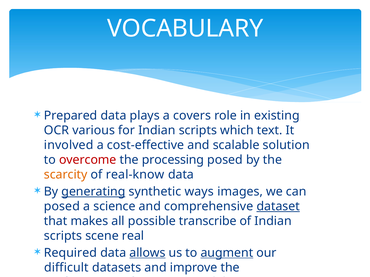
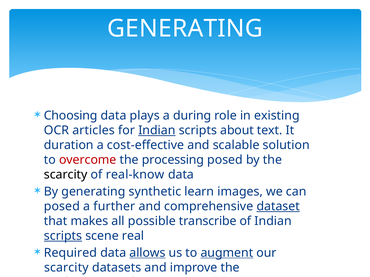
VOCABULARY: VOCABULARY -> GENERATING (185, 28)
Prepared: Prepared -> Choosing (71, 116)
covers: covers -> during (192, 116)
various: various -> articles (94, 131)
Indian underline: none -> present (157, 131)
which: which -> about (237, 131)
involved: involved -> duration (69, 145)
scarcity colour: orange -> black (66, 175)
generating underline: present -> none (93, 192)
ways: ways -> learn (199, 192)
science: science -> further (114, 207)
scripts underline: none -> present (63, 236)
difficult: difficult -> scarcity (66, 268)
